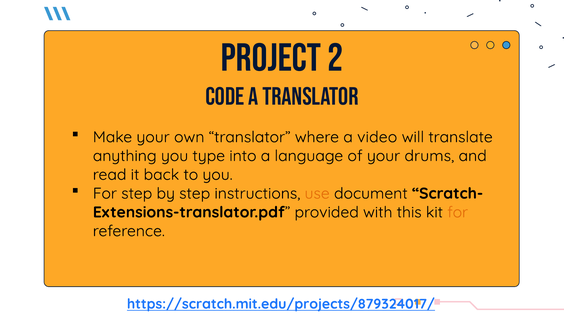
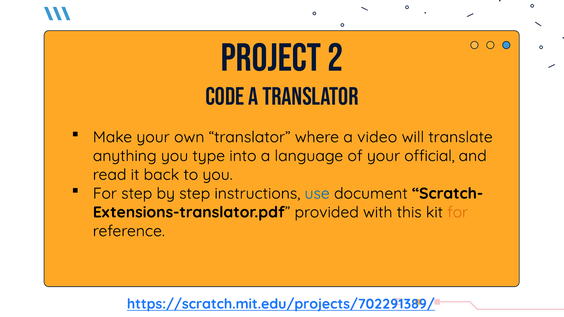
drums: drums -> official (429, 156)
use colour: orange -> blue (317, 194)
https://scratch.mit.edu/projects/879324017/: https://scratch.mit.edu/projects/879324017/ -> https://scratch.mit.edu/projects/702291389/ (281, 304)
